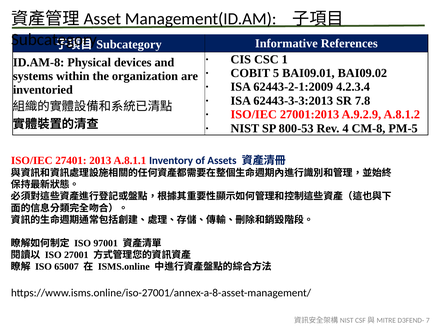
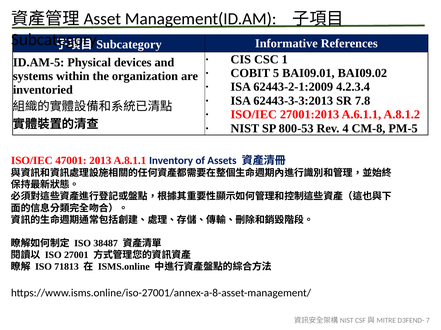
ID.AM-8: ID.AM-8 -> ID.AM-5 (39, 63)
A.9.2.9: A.9.2.9 -> A.6.1.1 (361, 115)
27401: 27401 -> 47001 (71, 161)
97001: 97001 -> 38487 (106, 244)
65007: 65007 -> 71813 (67, 267)
